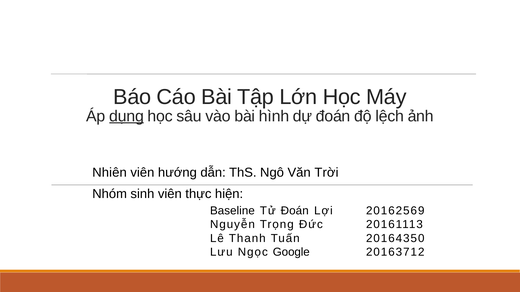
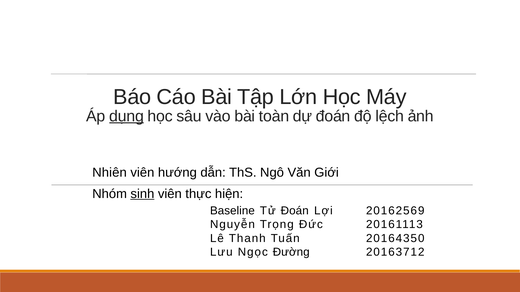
hình: hình -> toàn (274, 116)
Trời: Trời -> Giới (327, 173)
sinh underline: none -> present (142, 194)
Google: Google -> Đường (291, 253)
